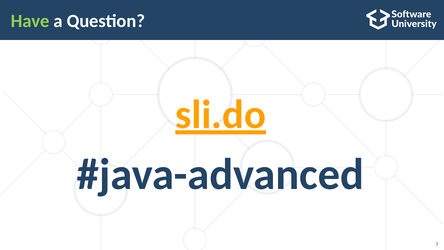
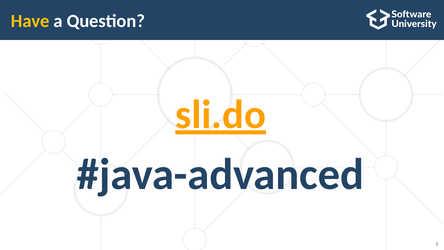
Have colour: light green -> yellow (30, 21)
